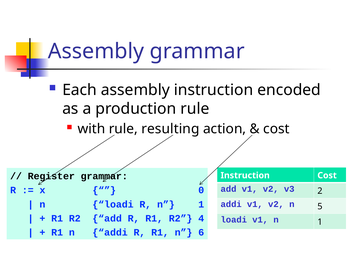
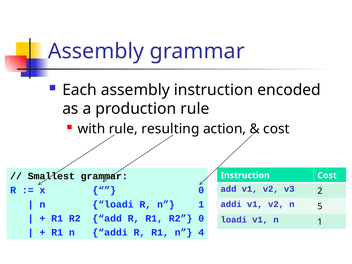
Register: Register -> Smallest (51, 176)
R2 4: 4 -> 0 (201, 218)
6: 6 -> 4 (201, 232)
